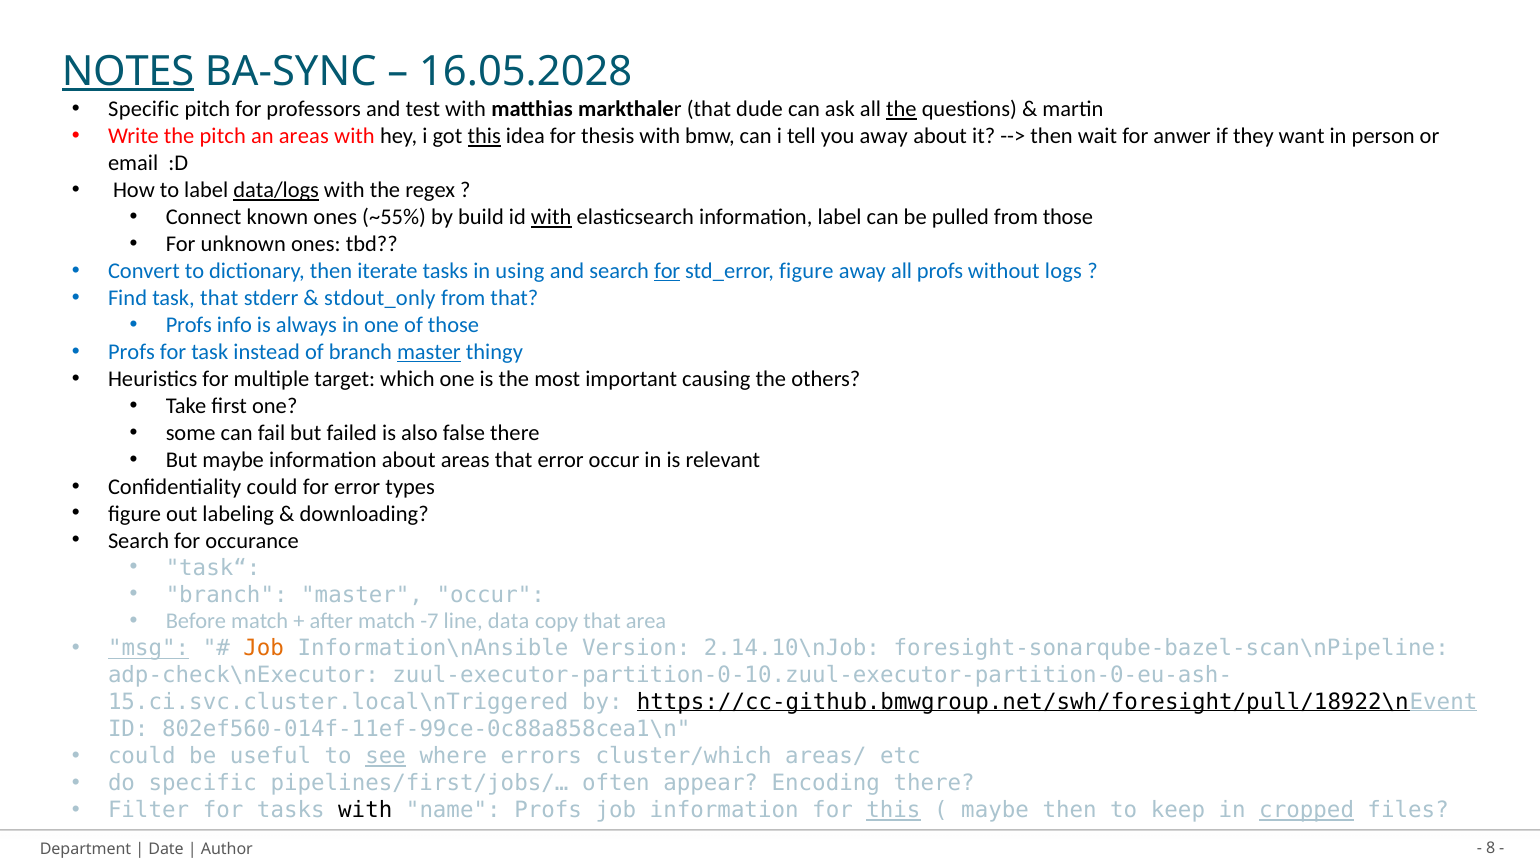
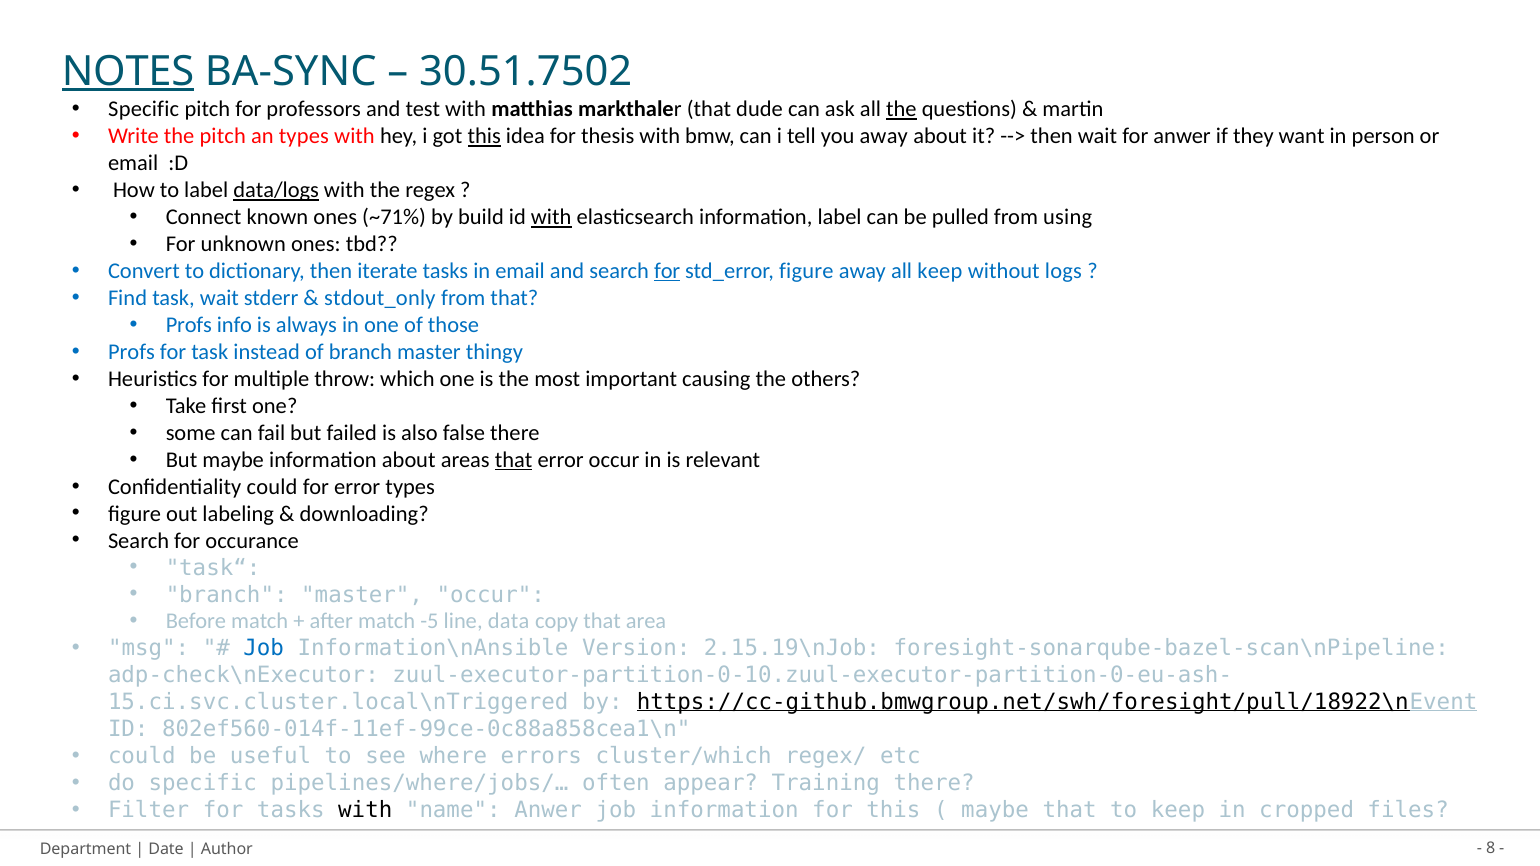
16.05.2028: 16.05.2028 -> 30.51.7502 (526, 72)
an areas: areas -> types (304, 136)
~55%: ~55% -> ~71% (394, 217)
from those: those -> using (1068, 217)
in using: using -> email (520, 271)
all profs: profs -> keep (940, 271)
task that: that -> wait (219, 298)
master underline: present -> none (429, 352)
target: target -> throw (345, 379)
that underline: none -> present (514, 460)
-7: -7 -> -5 (429, 622)
msg underline: present -> none (149, 649)
Job colour: orange -> blue (264, 649)
2.14.10\nJob: 2.14.10\nJob -> 2.15.19\nJob (792, 649)
see underline: present -> none (386, 757)
areas/: areas/ -> regex/ (826, 757)
pipelines/first/jobs/…: pipelines/first/jobs/… -> pipelines/where/jobs/… (419, 784)
Encoding: Encoding -> Training (826, 784)
name Profs: Profs -> Anwer (548, 810)
this underline: present -> none (893, 810)
maybe then: then -> that (1070, 810)
cropped underline: present -> none (1307, 810)
